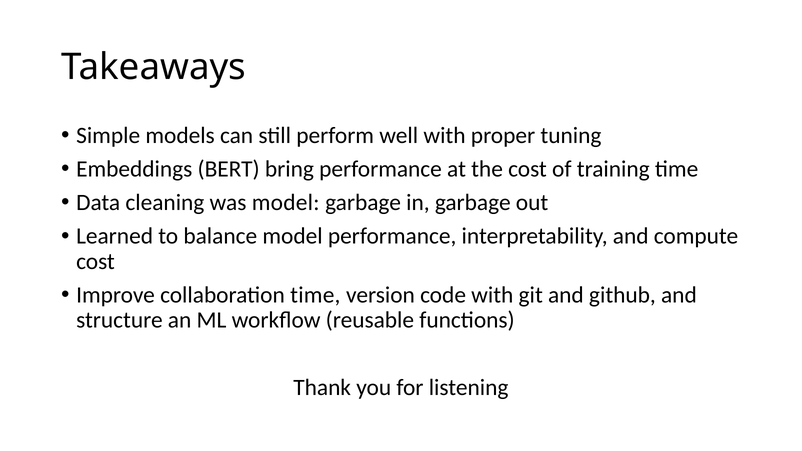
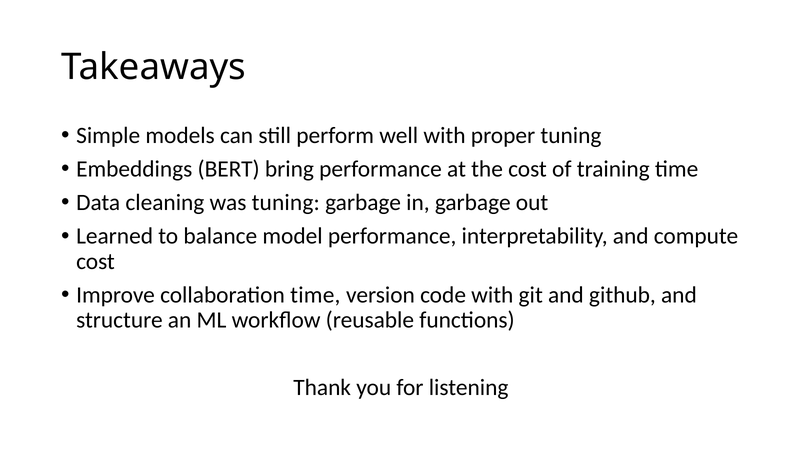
was model: model -> tuning (286, 203)
